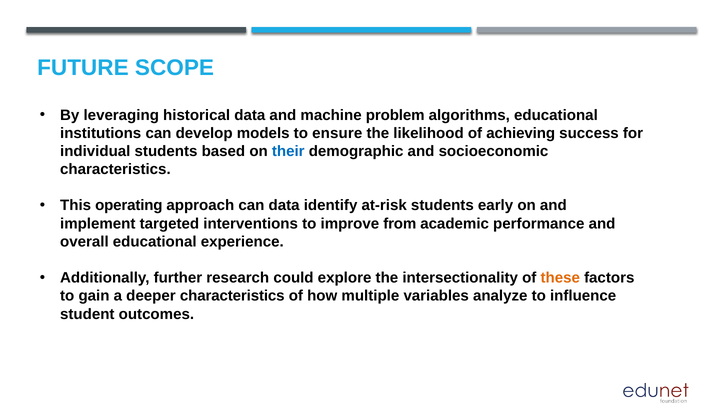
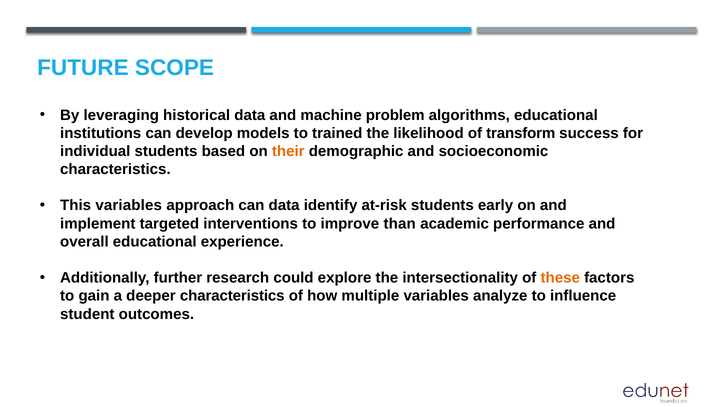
ensure: ensure -> trained (337, 133)
achieving: achieving -> transform (521, 133)
their colour: blue -> orange (288, 151)
This operating: operating -> variables (129, 205)
from: from -> than (400, 223)
